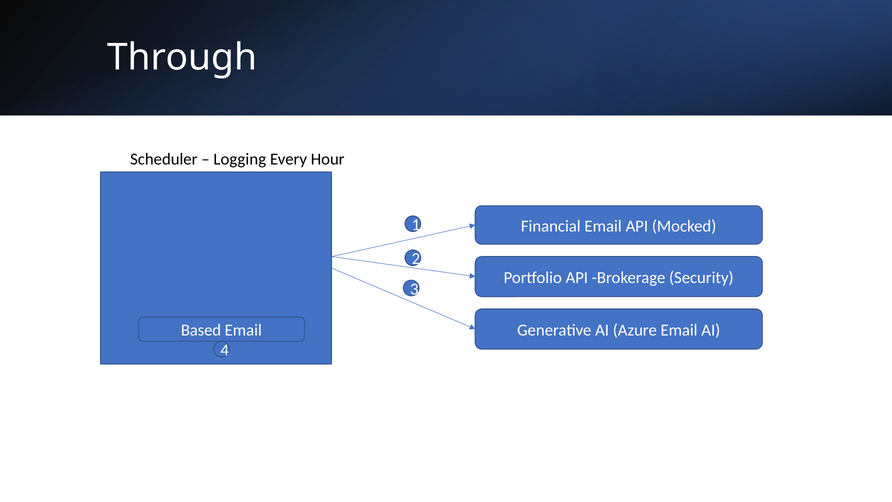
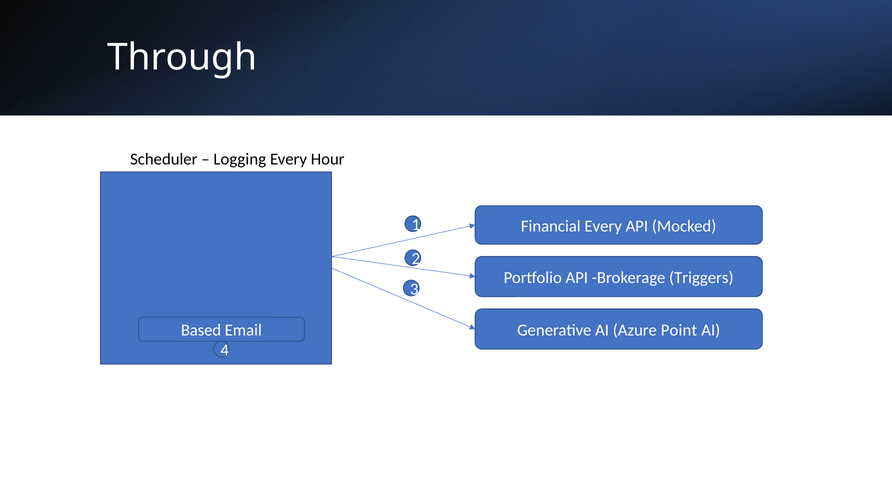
Financial Email: Email -> Every (603, 226)
Security: Security -> Triggers (701, 278)
Azure Email: Email -> Point (679, 330)
